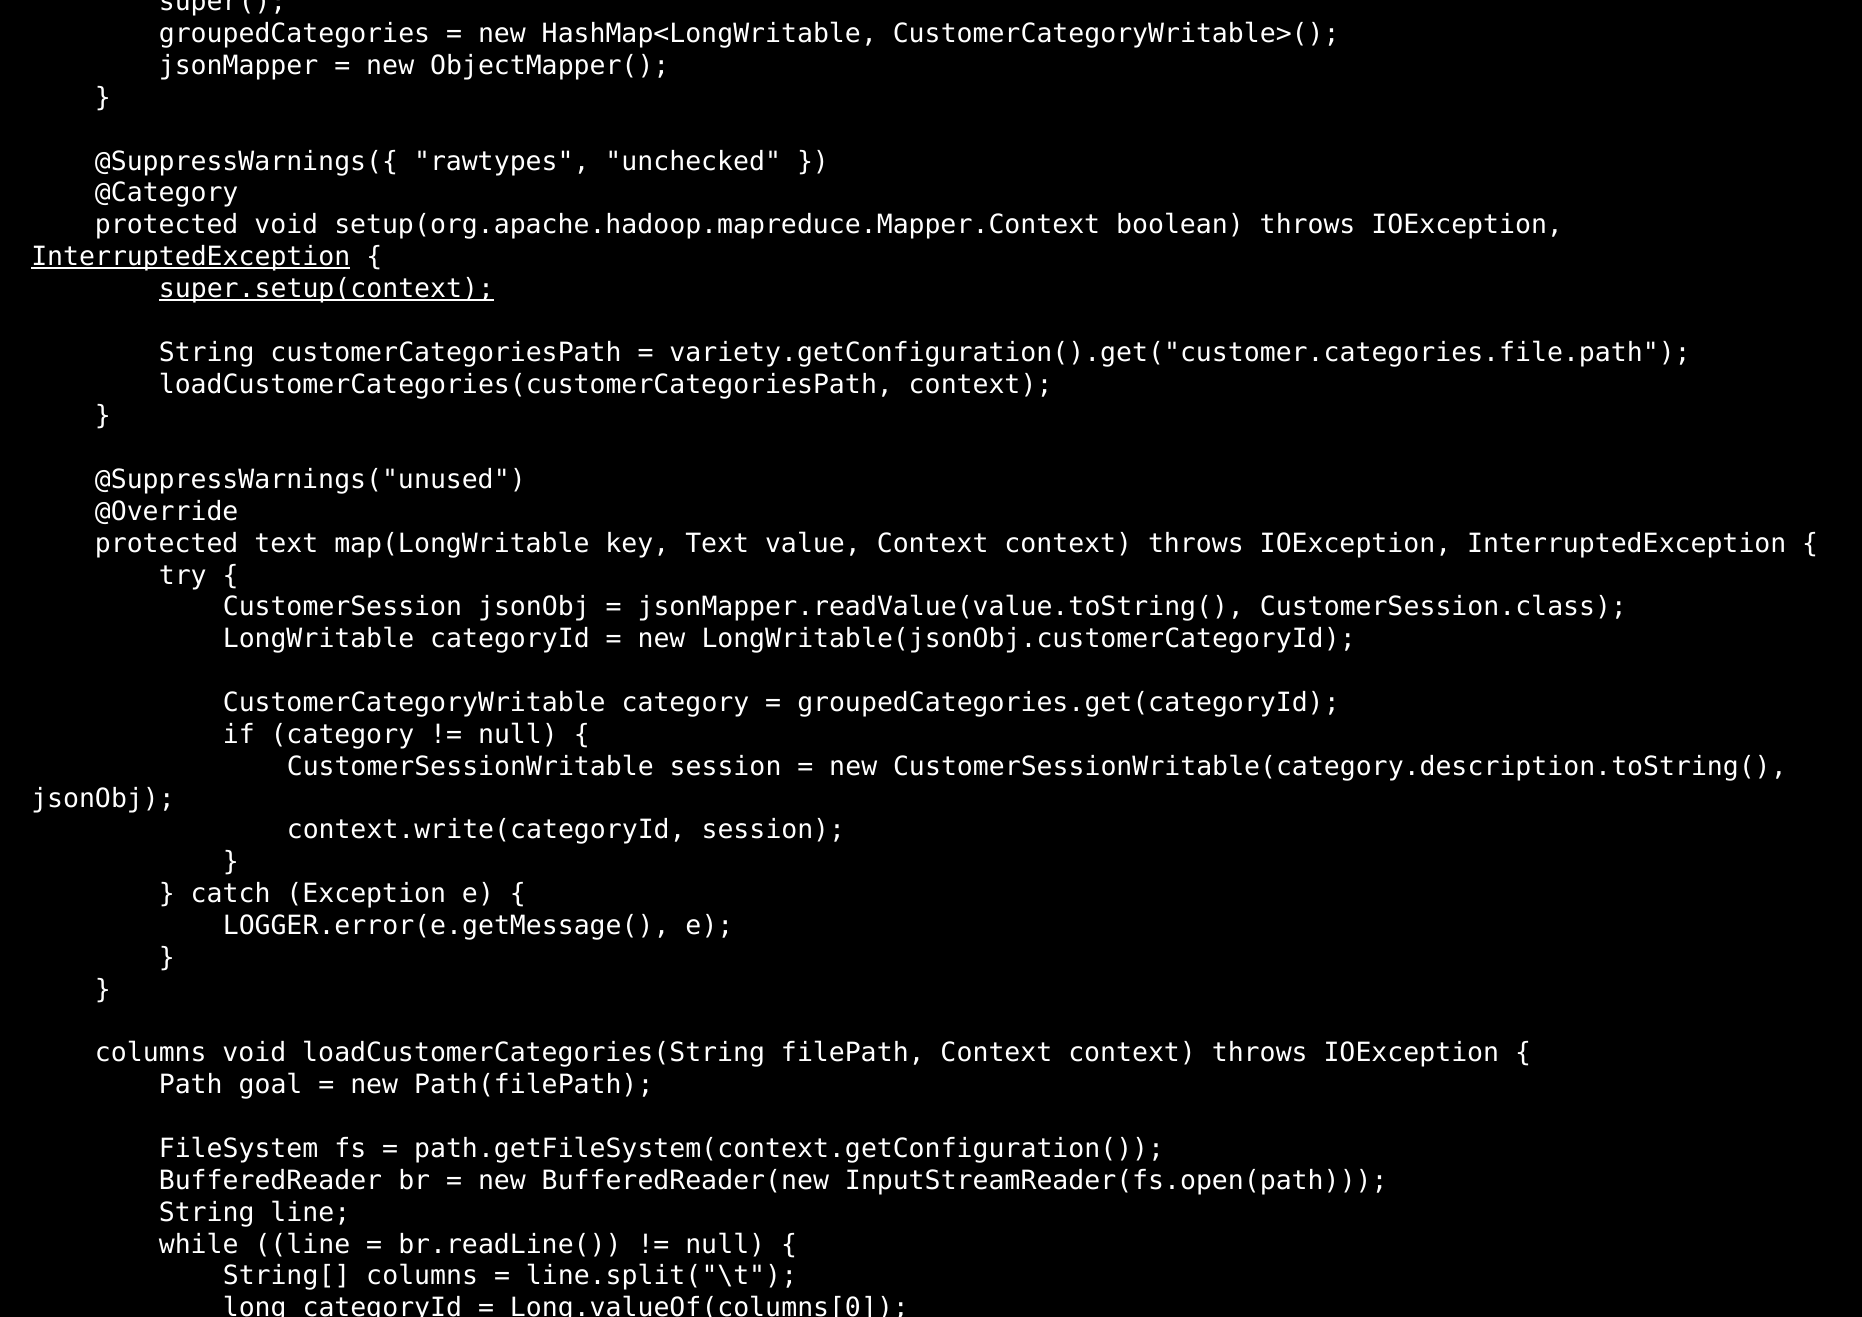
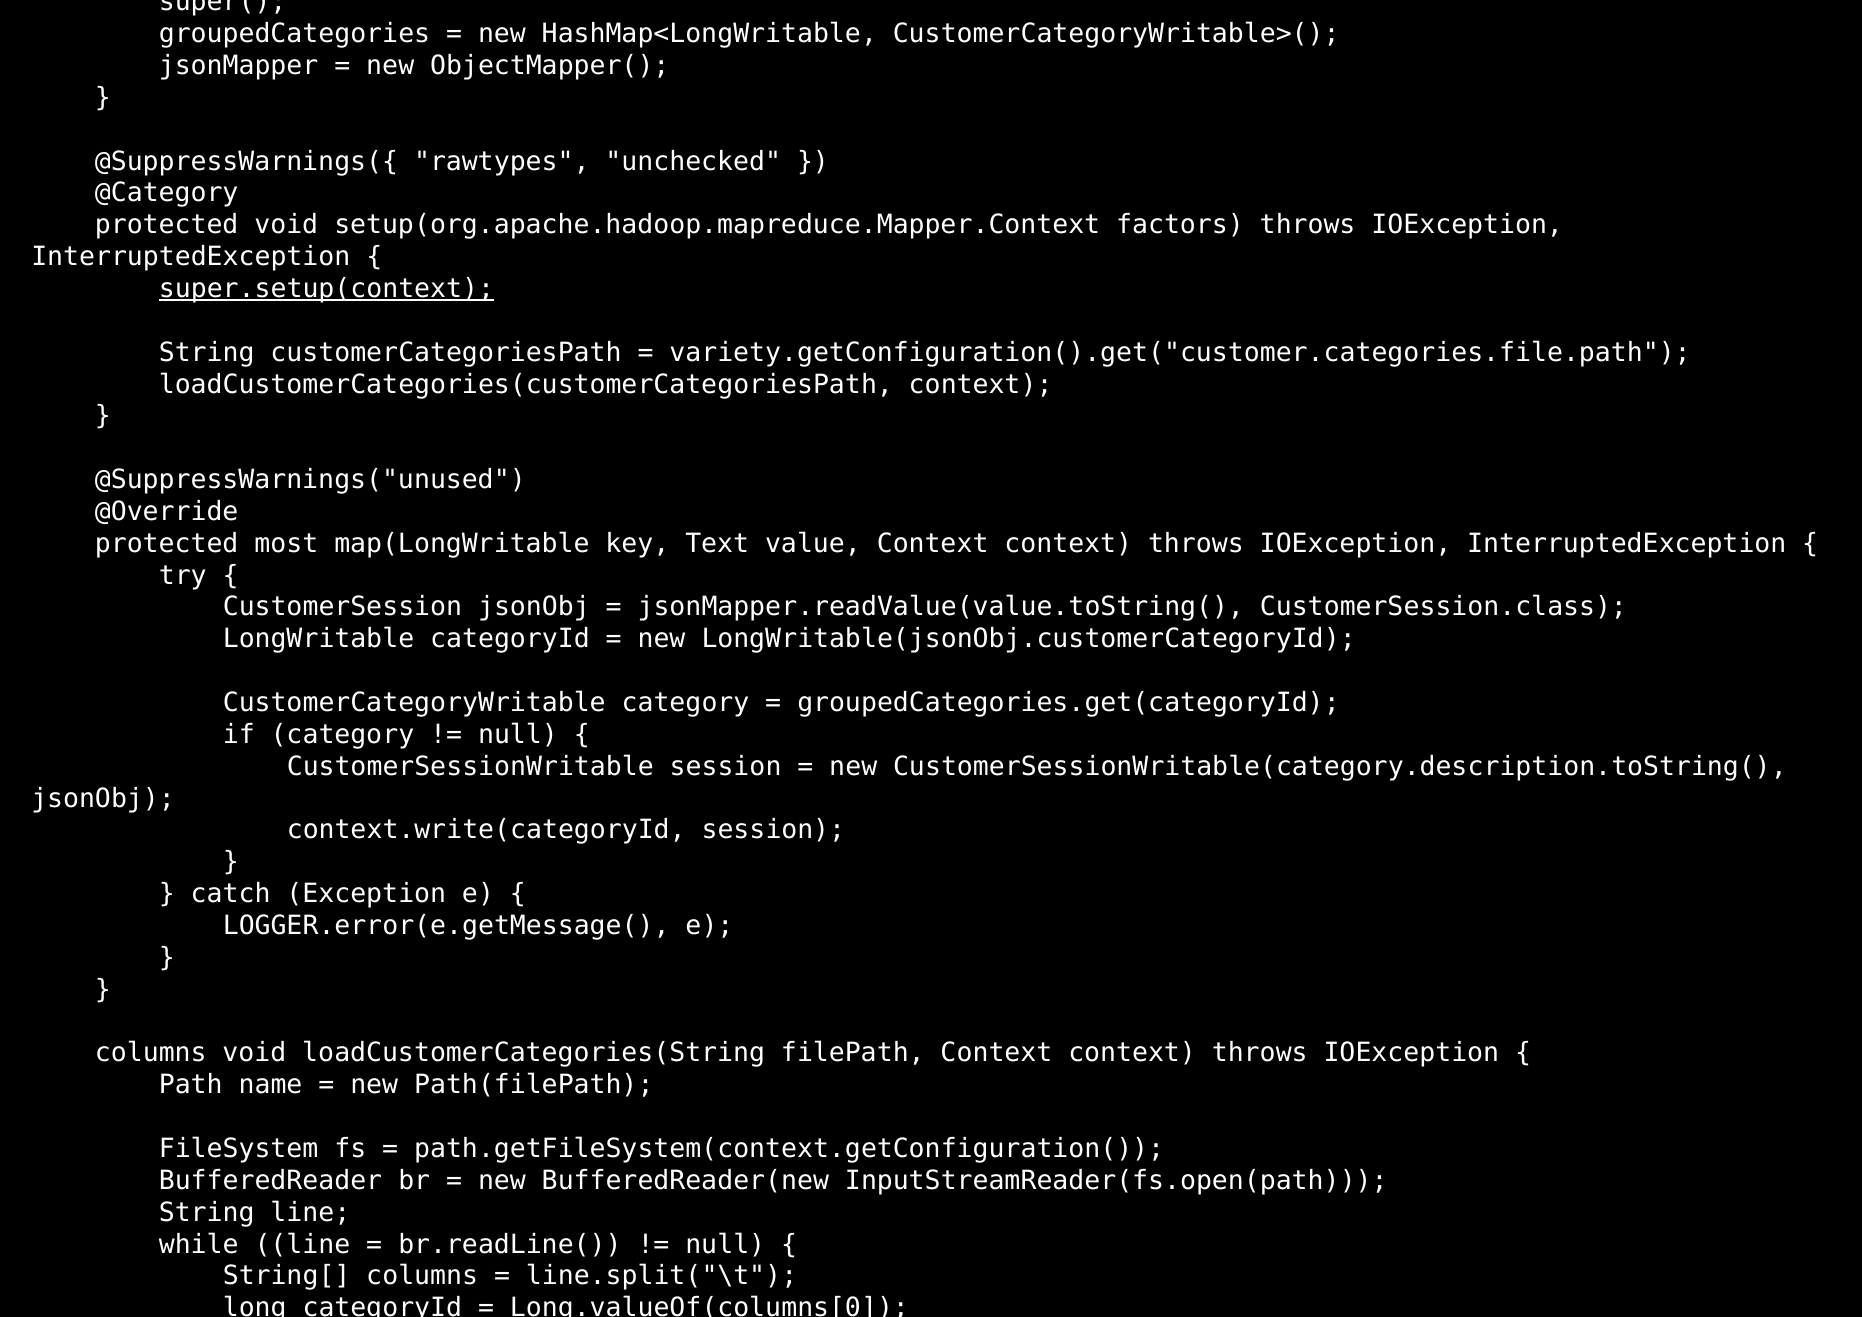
boolean: boolean -> factors (1180, 225)
InterruptedException underline: present -> none (191, 257)
protected text: text -> most (286, 543)
goal: goal -> name (271, 1085)
